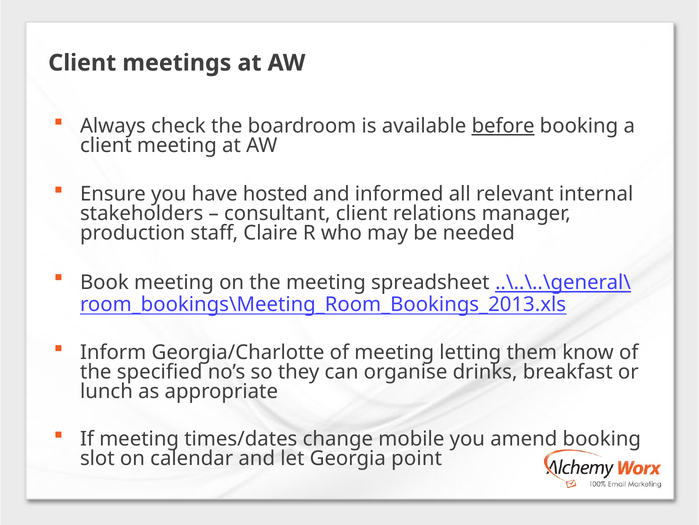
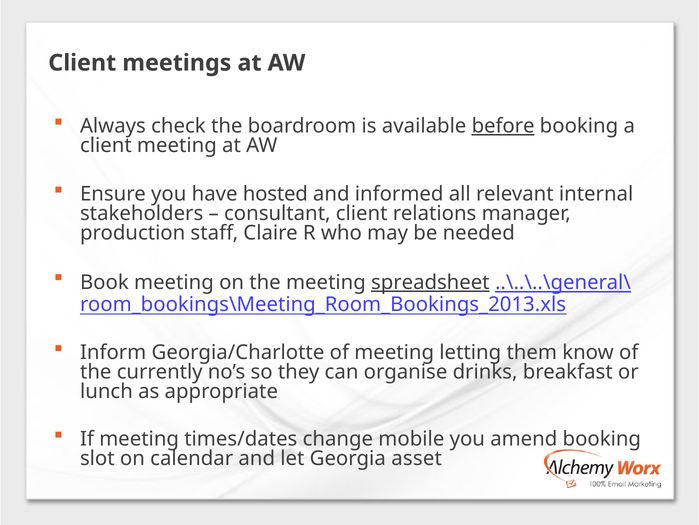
spreadsheet underline: none -> present (430, 282)
specified: specified -> currently (160, 372)
point: point -> asset (417, 458)
